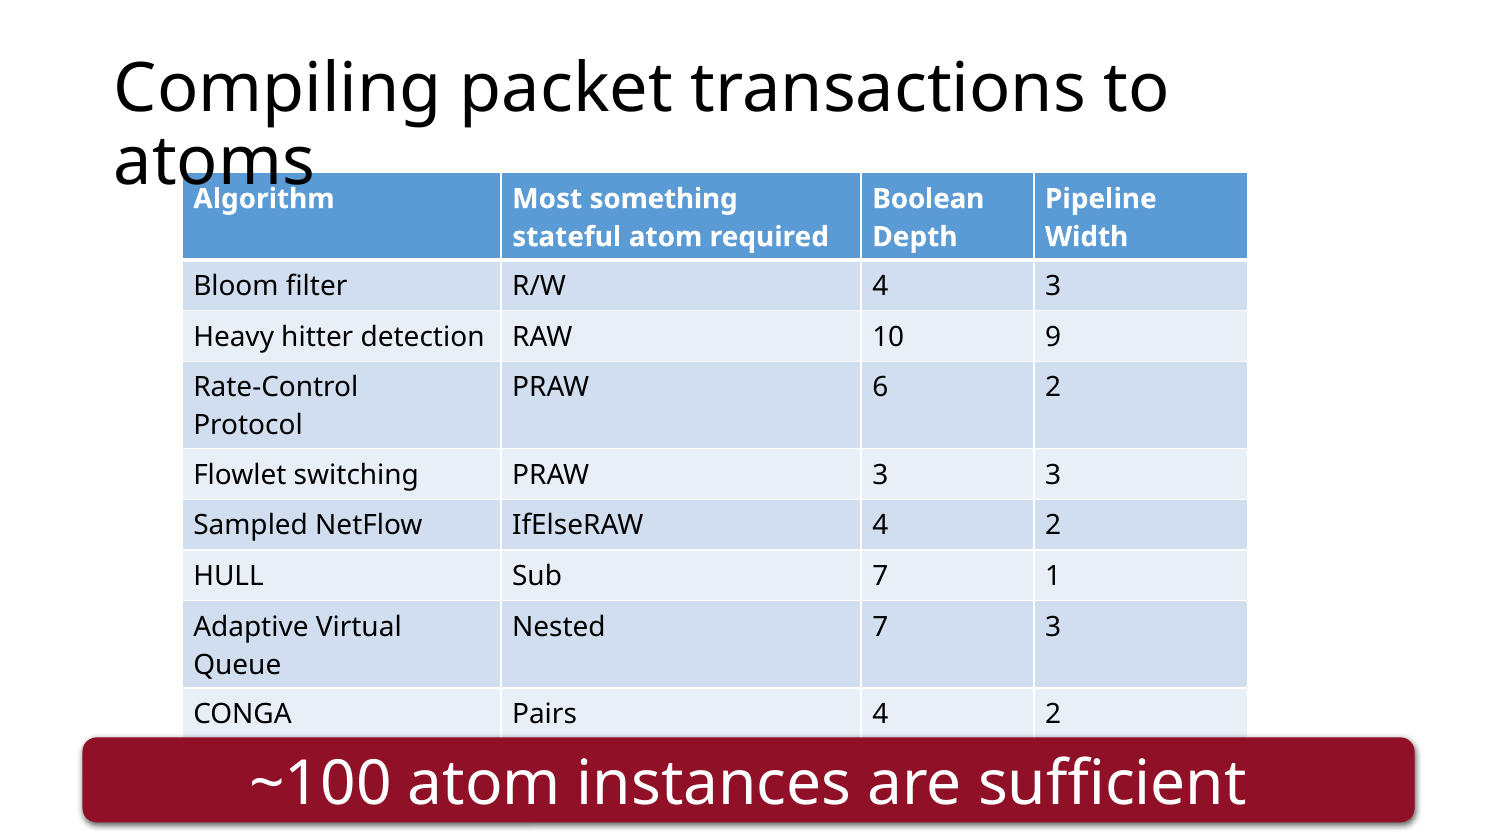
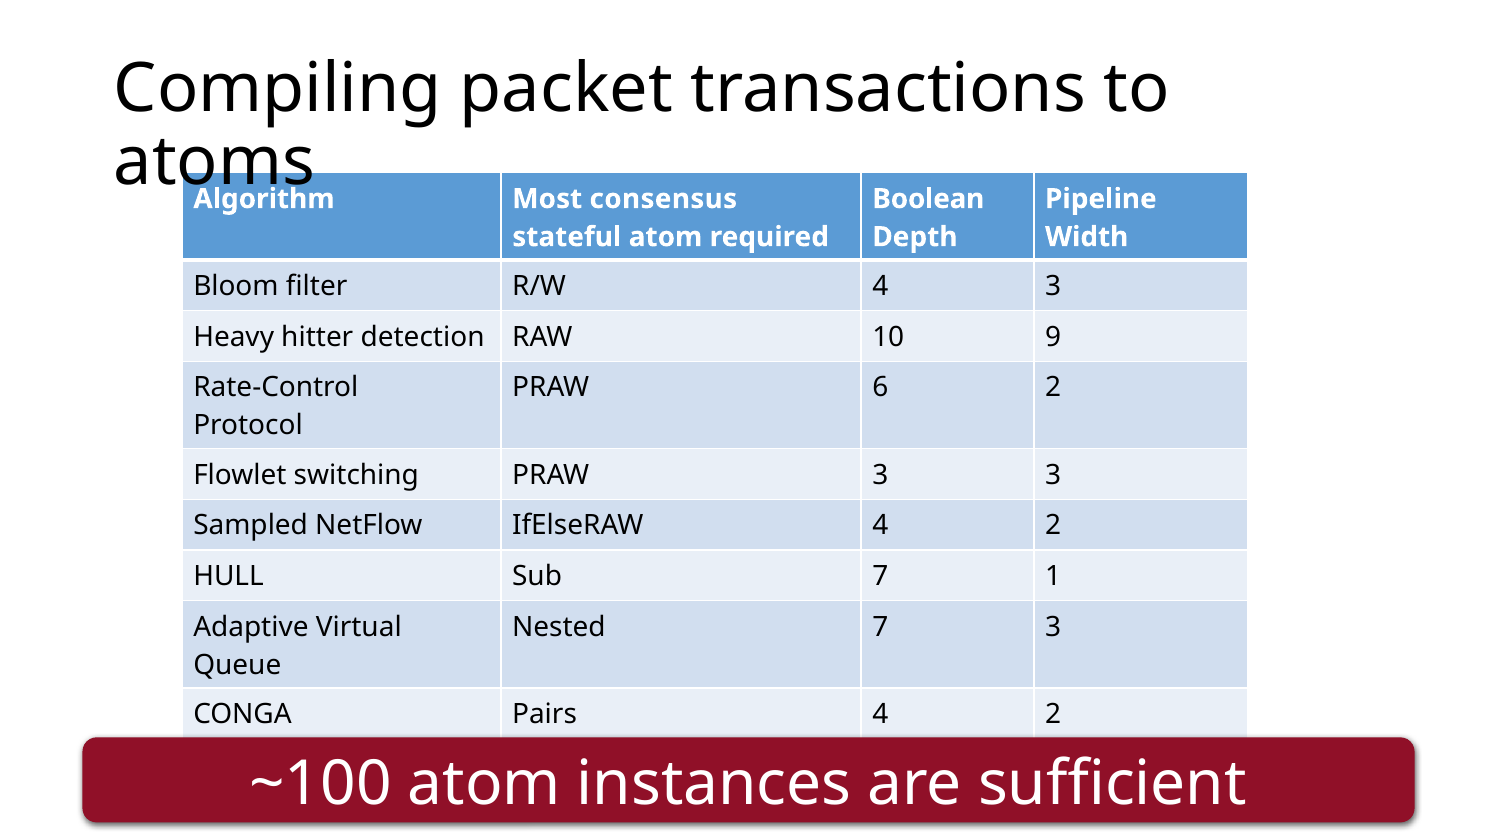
something: something -> consensus (663, 199)
